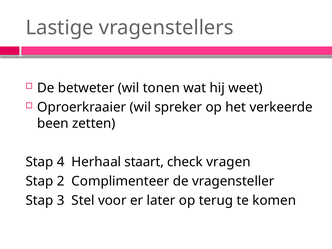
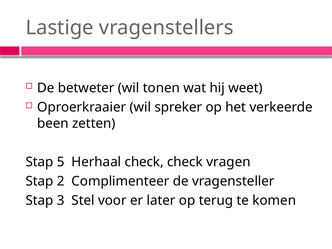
4: 4 -> 5 (61, 162)
Herhaal staart: staart -> check (144, 162)
